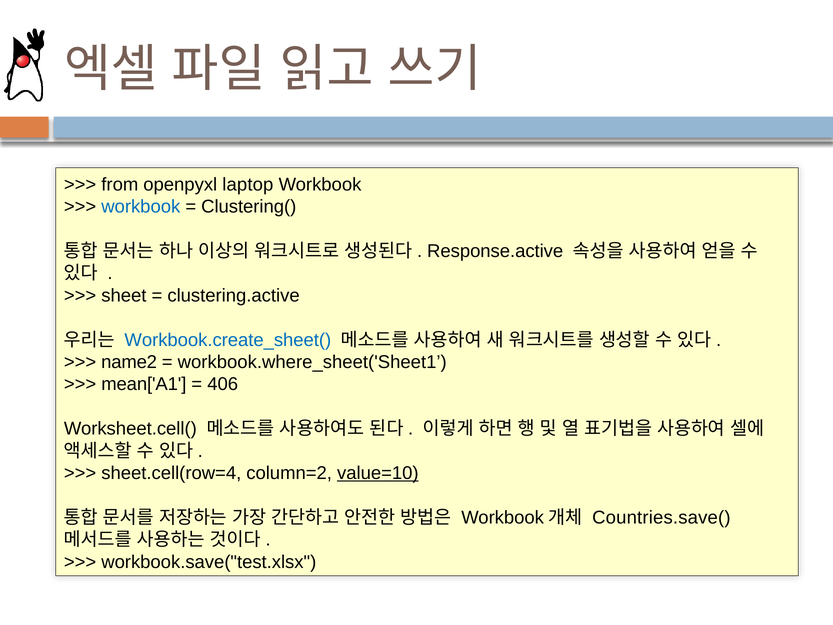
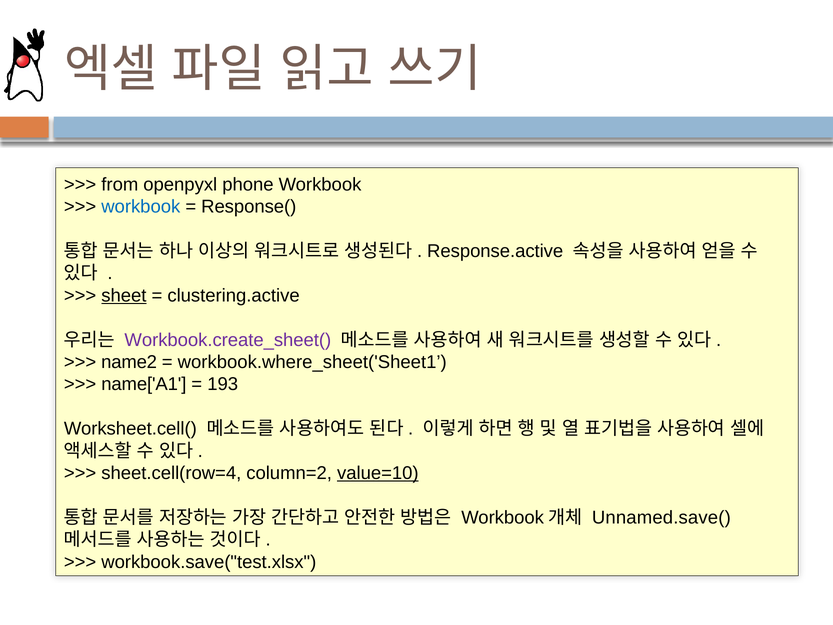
laptop: laptop -> phone (248, 184)
Clustering(: Clustering( -> Response( (249, 207)
sheet underline: none -> present (124, 295)
Workbook.create_sheet( colour: blue -> purple (228, 340)
mean['A1: mean['A1 -> name['A1 (144, 384)
406: 406 -> 193 (223, 384)
Countries.save(: Countries.save( -> Unnamed.save( (661, 517)
